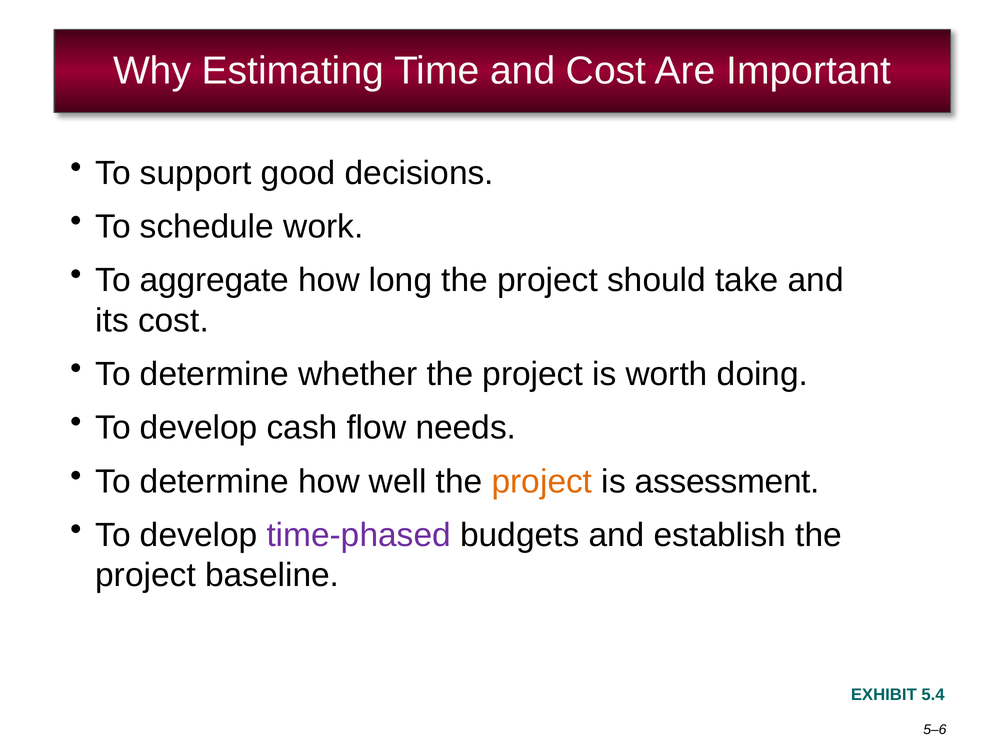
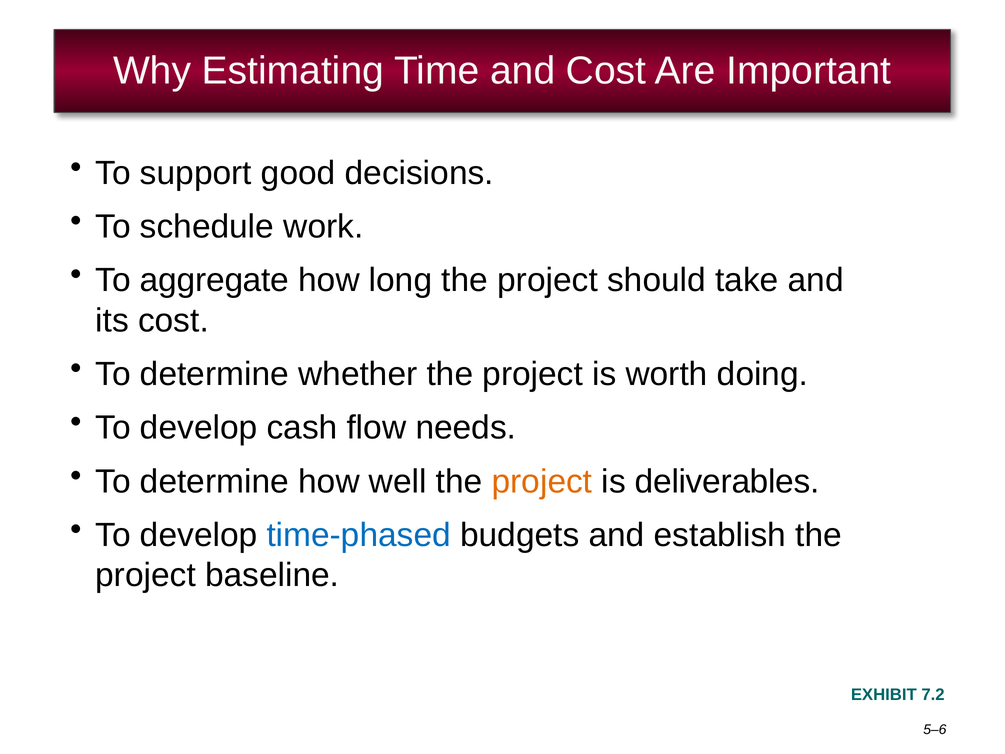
assessment: assessment -> deliverables (727, 481)
time-phased colour: purple -> blue (359, 535)
5.4: 5.4 -> 7.2 (933, 694)
